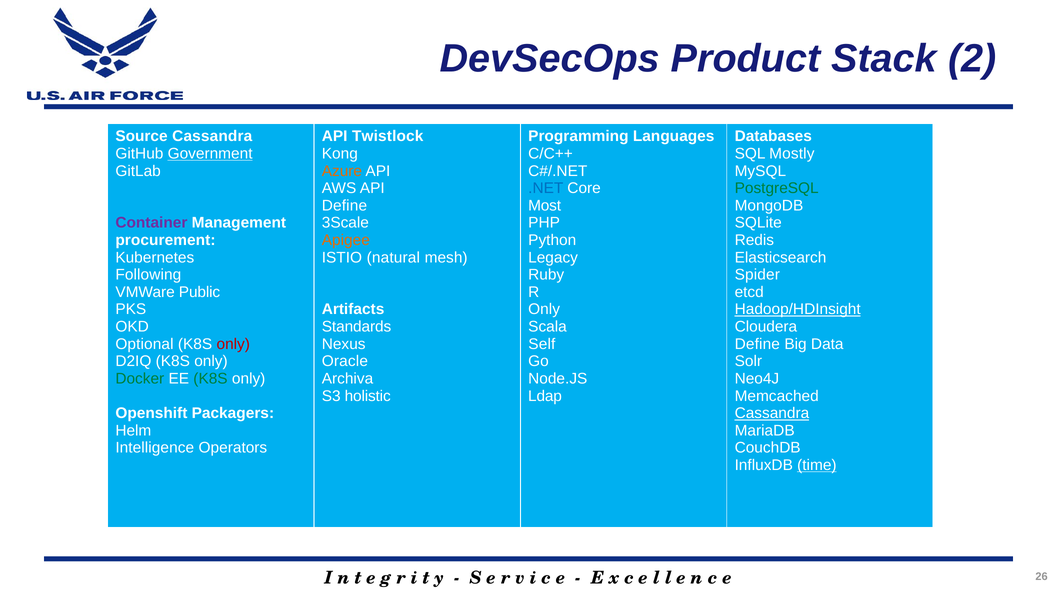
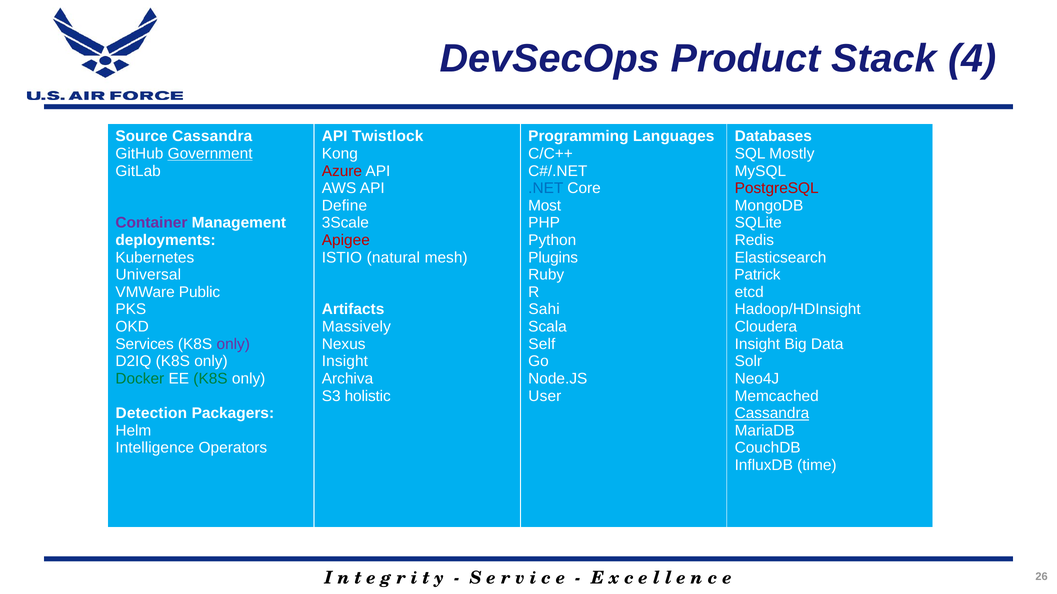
2: 2 -> 4 (972, 59)
Azure colour: orange -> red (342, 171)
PostgreSQL colour: green -> red (777, 188)
procurement: procurement -> deployments (166, 240)
Apigee colour: orange -> red (346, 240)
Legacy: Legacy -> Plugins (553, 258)
Following: Following -> Universal (148, 275)
Spider: Spider -> Patrick (757, 275)
Only: Only -> Sahi (544, 310)
Hadoop/HDInsight underline: present -> none (798, 310)
Standards: Standards -> Massively (356, 327)
Optional: Optional -> Services (145, 344)
only colour: red -> purple (233, 344)
Define: Define -> Insight (757, 344)
Oracle: Oracle -> Insight (345, 362)
Ldap: Ldap -> User (545, 396)
Openshift: Openshift -> Detection (151, 414)
time underline: present -> none (817, 466)
